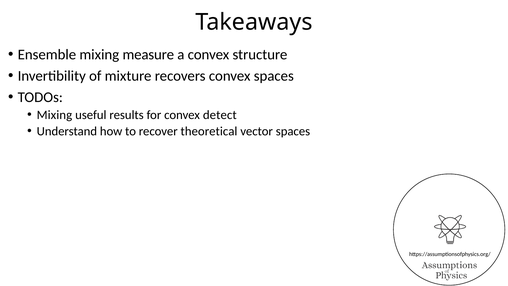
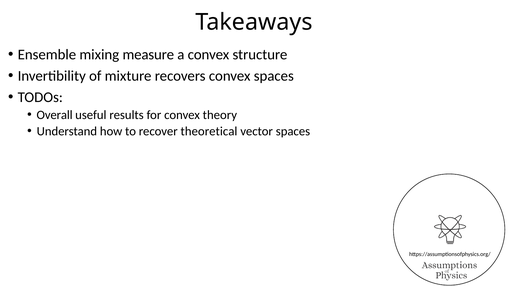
Mixing: Mixing -> Overall (55, 115)
detect: detect -> theory (220, 115)
